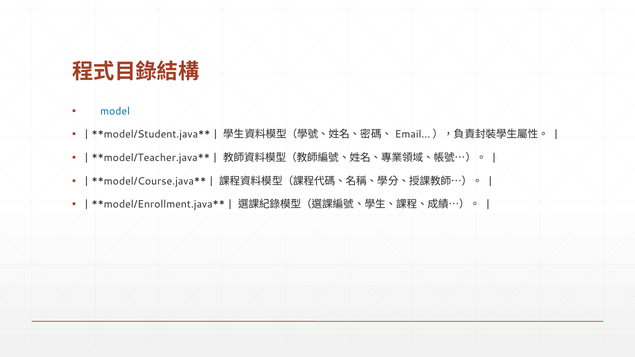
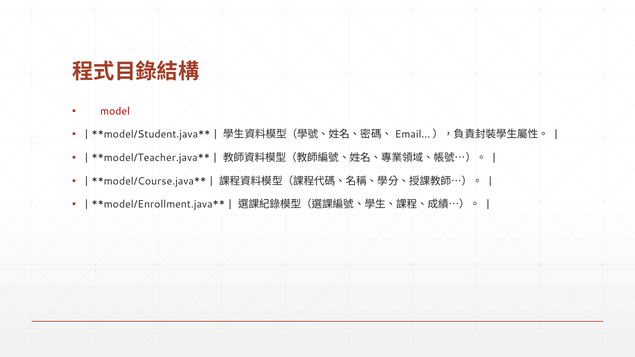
model colour: blue -> red (115, 111)
